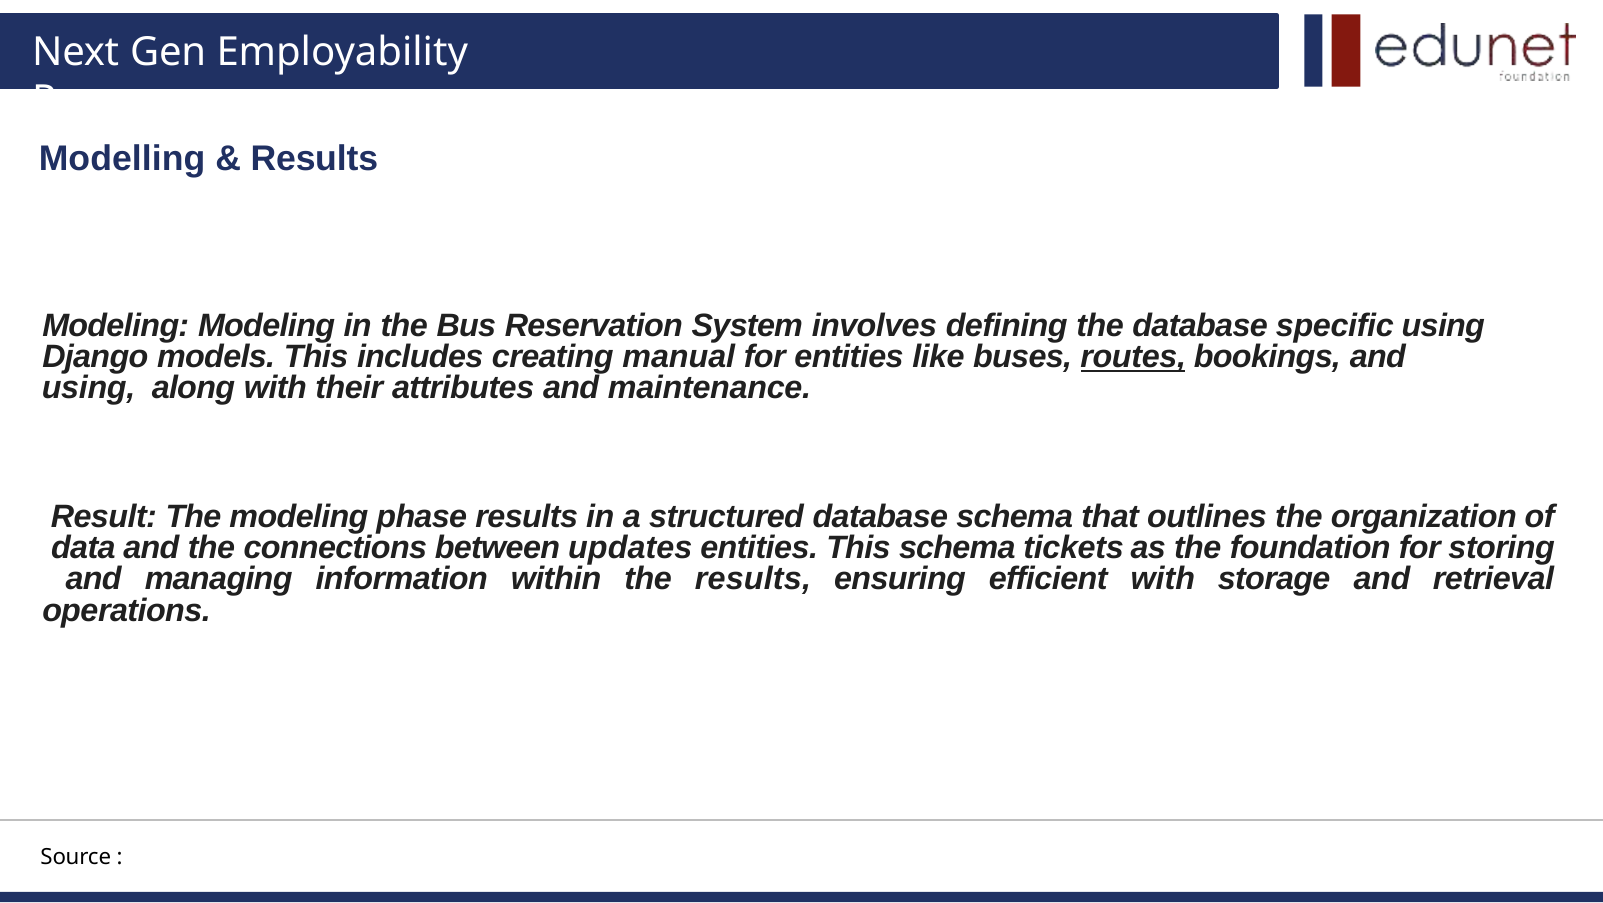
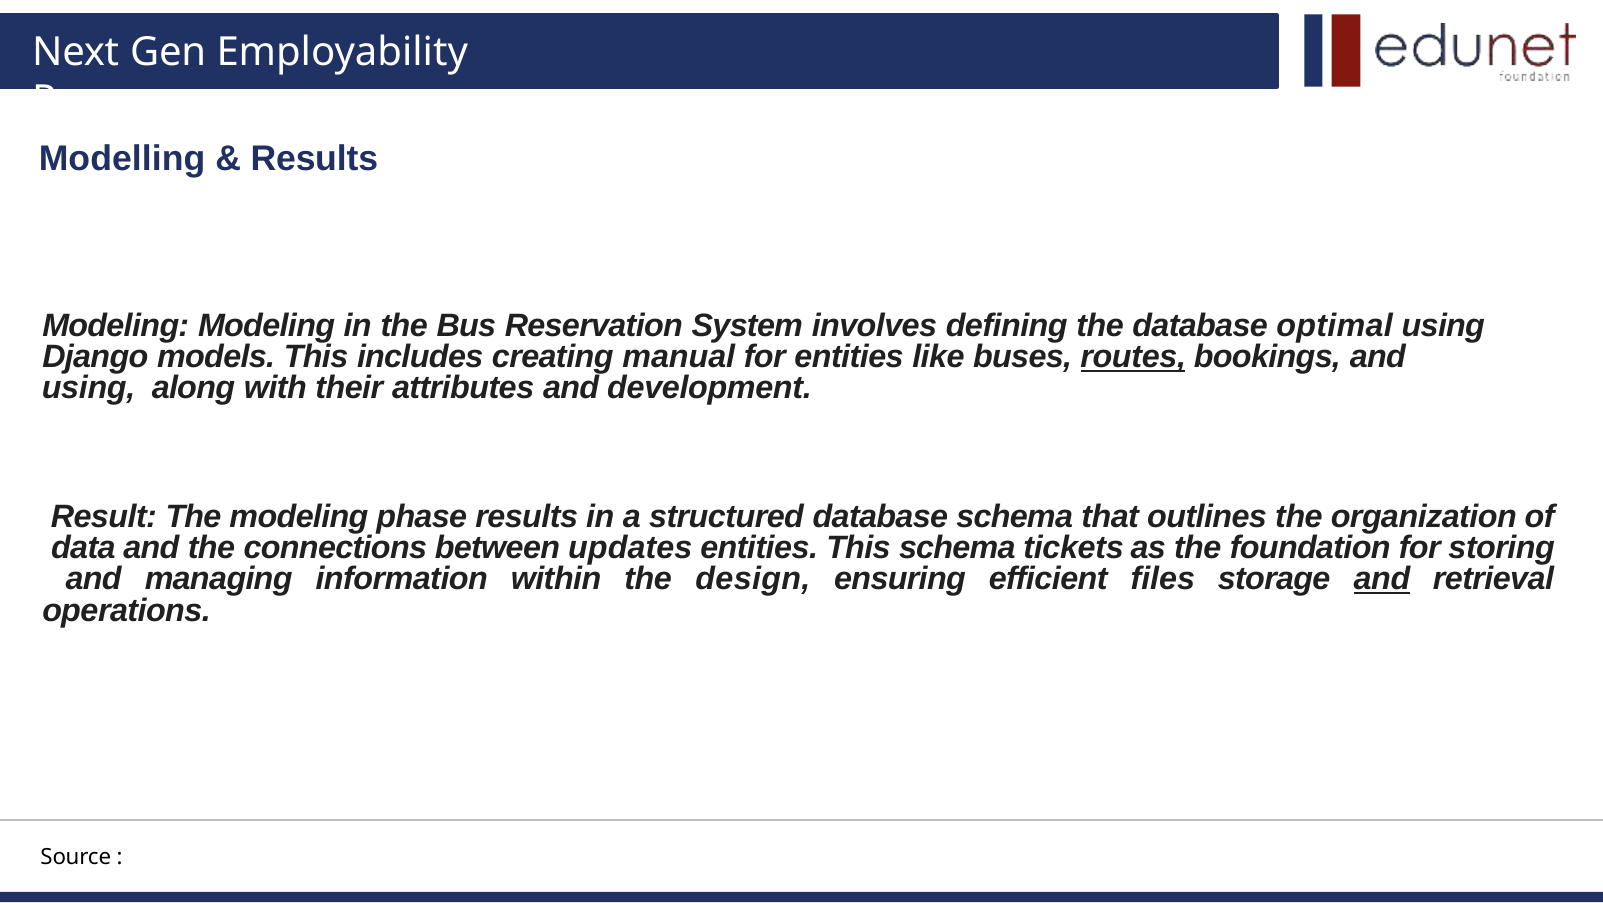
specific: specific -> optimal (1335, 326)
maintenance: maintenance -> development (709, 388)
the results: results -> design (753, 579)
efficient with: with -> files (1163, 579)
and underline: none -> present (1382, 579)
